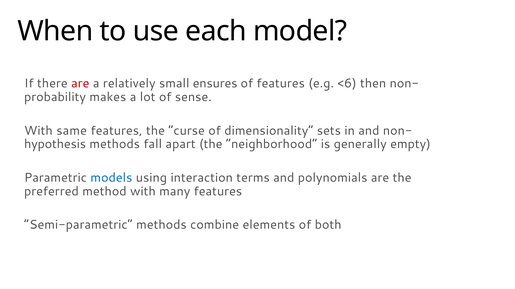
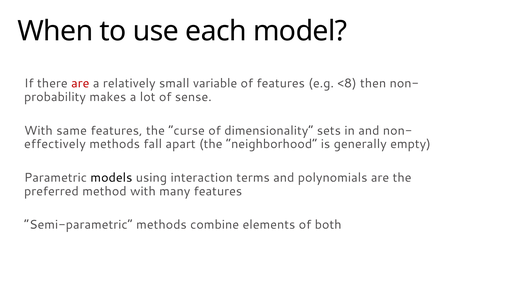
ensures: ensures -> variable (215, 84)
<6: <6 -> <8 (347, 84)
hypothesis: hypothesis -> effectively (55, 144)
models colour: blue -> black (111, 178)
